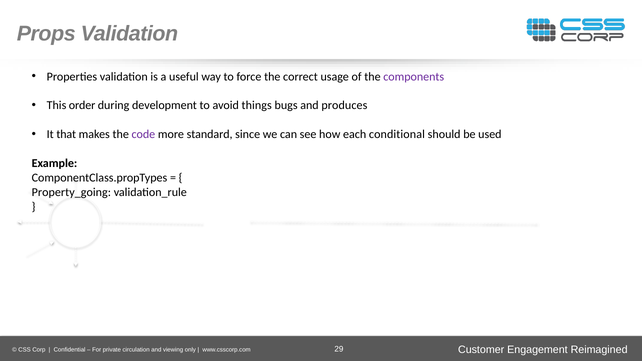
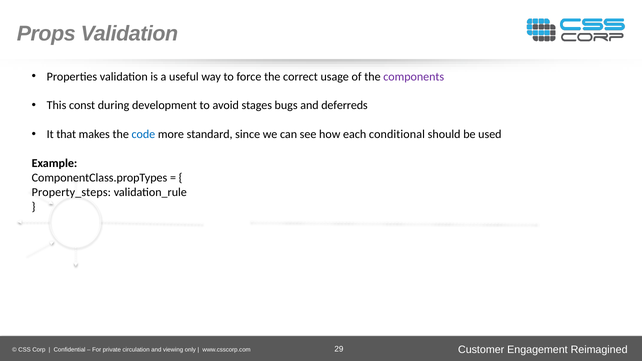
order: order -> const (82, 106)
things: things -> stages (257, 106)
produces: produces -> deferreds (344, 106)
code colour: purple -> blue (143, 134)
Property_going: Property_going -> Property_steps (71, 192)
